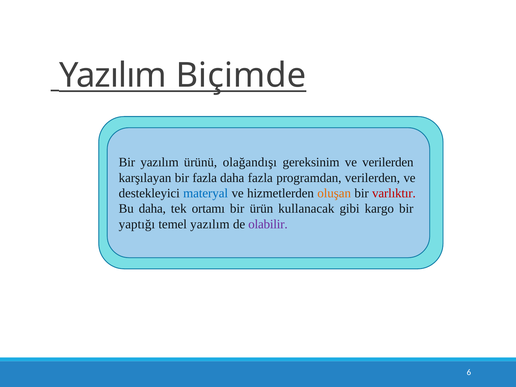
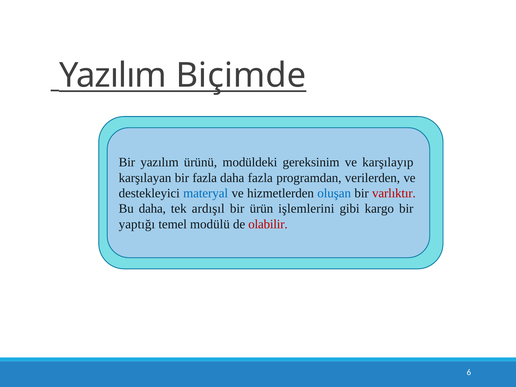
olağandışı: olağandışı -> modüldeki (250, 162)
ve verilerden: verilerden -> karşılayıp (388, 162)
oluşan colour: orange -> blue (334, 193)
ortamı: ortamı -> ardışıl (208, 209)
kullanacak: kullanacak -> işlemlerini (306, 209)
temel yazılım: yazılım -> modülü (210, 224)
olabilir colour: purple -> red (268, 224)
